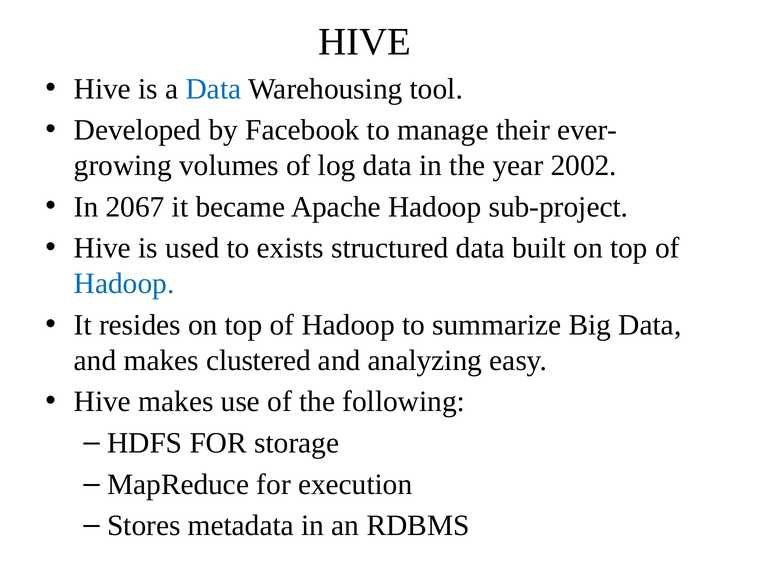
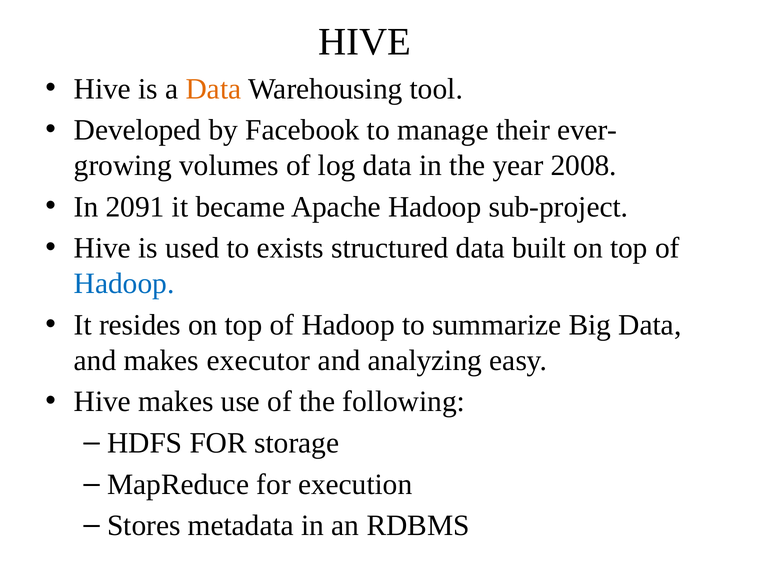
Data colour: blue -> orange (213, 89)
2002: 2002 -> 2008 (584, 165)
2067: 2067 -> 2091 (135, 207)
clustered: clustered -> executor (258, 360)
